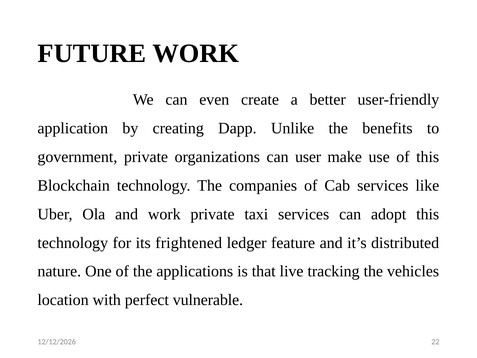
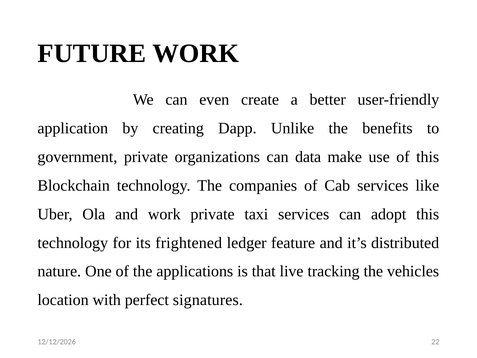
user: user -> data (308, 157)
vulnerable: vulnerable -> signatures (208, 300)
